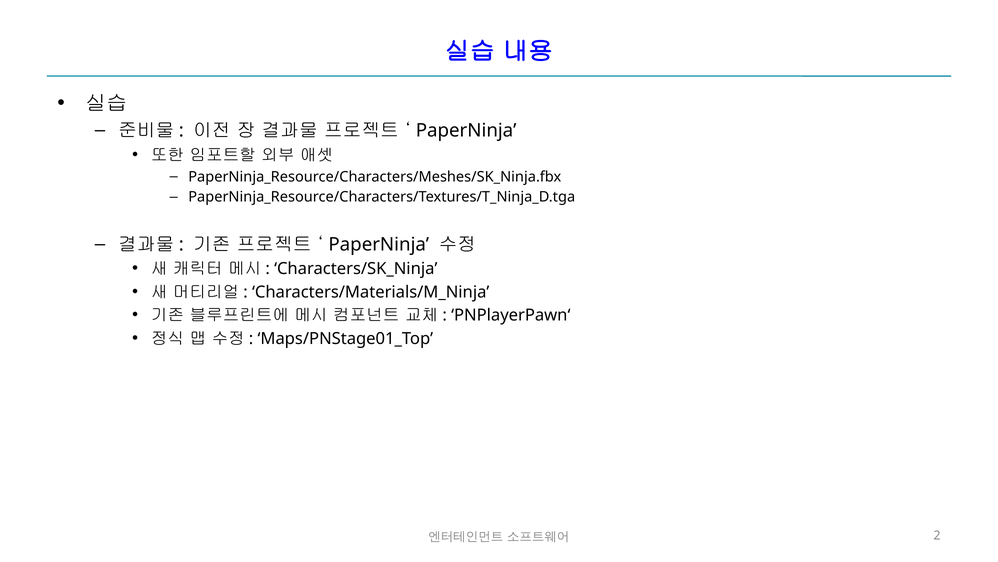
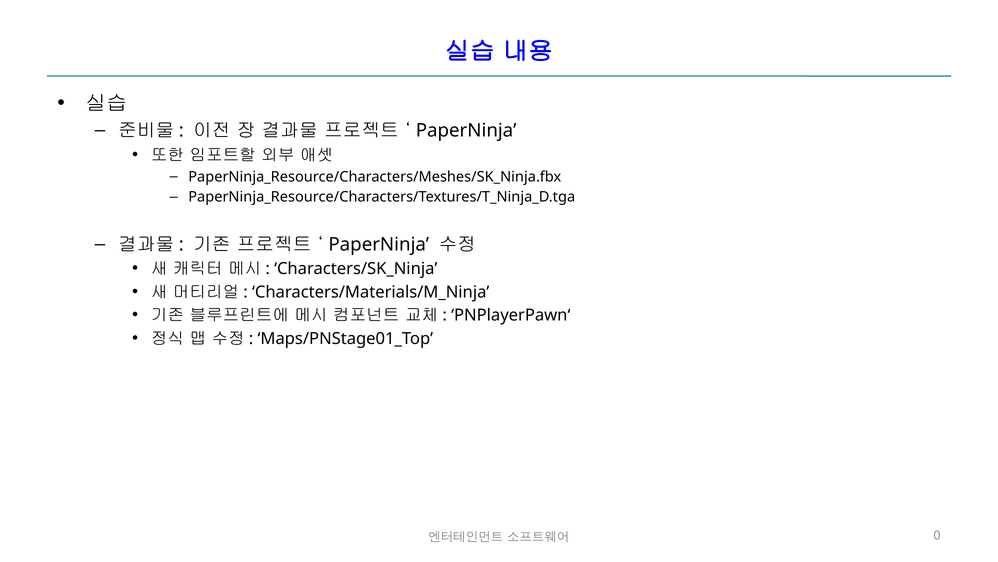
2: 2 -> 0 (937, 535)
